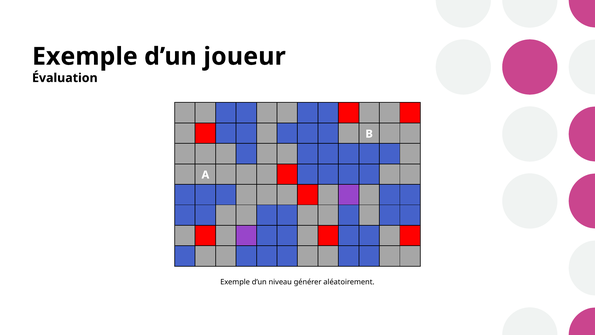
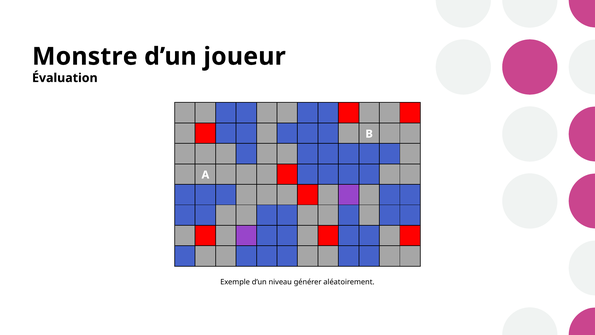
Exemple: Exemple -> Monstre (85, 56)
